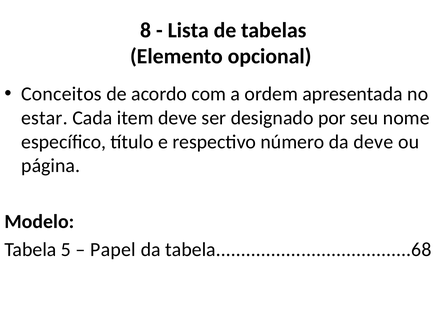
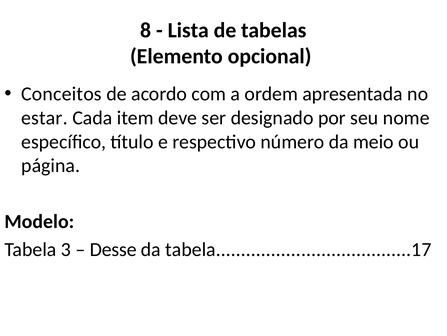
da deve: deve -> meio (373, 142)
5: 5 -> 3 (66, 249)
Papel: Papel -> Desse (113, 249)
tabela.......................................68: tabela.......................................68 -> tabela.......................................17 (298, 249)
